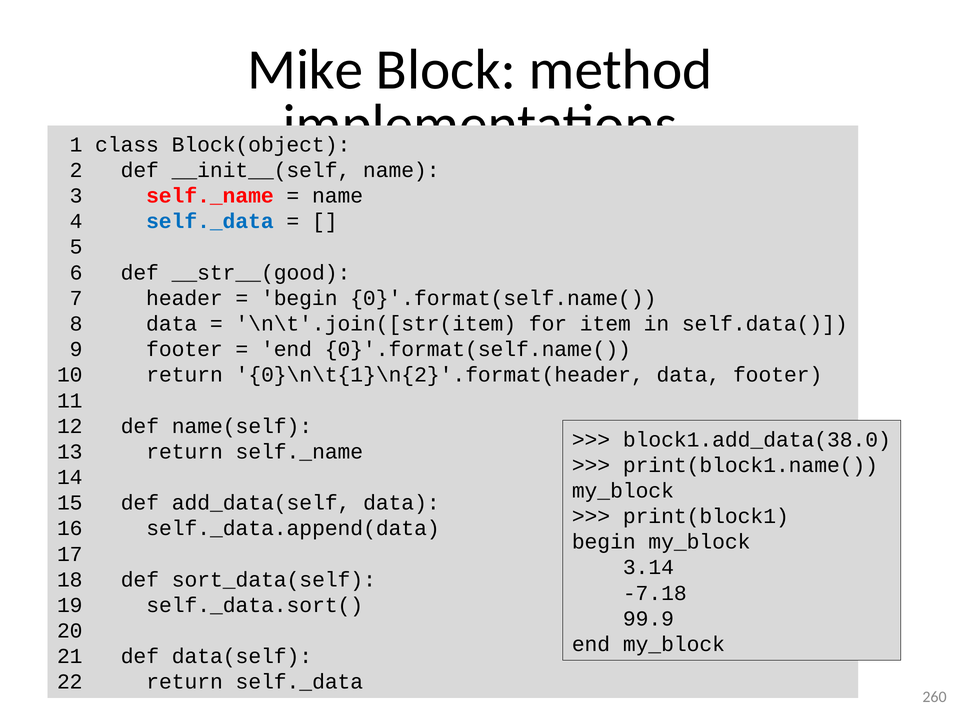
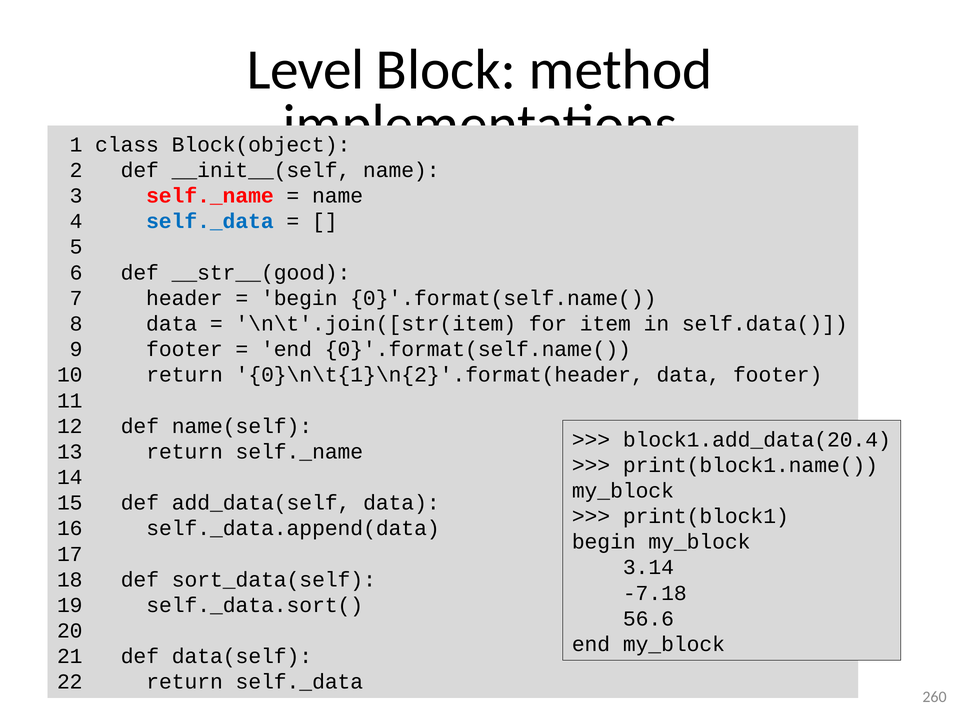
Mike: Mike -> Level (305, 70)
block1.add_data(38.0: block1.add_data(38.0 -> block1.add_data(20.4 (757, 439)
99.9: 99.9 -> 56.6 (648, 619)
